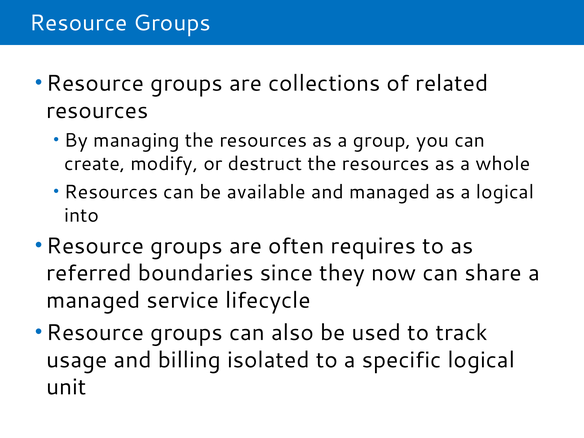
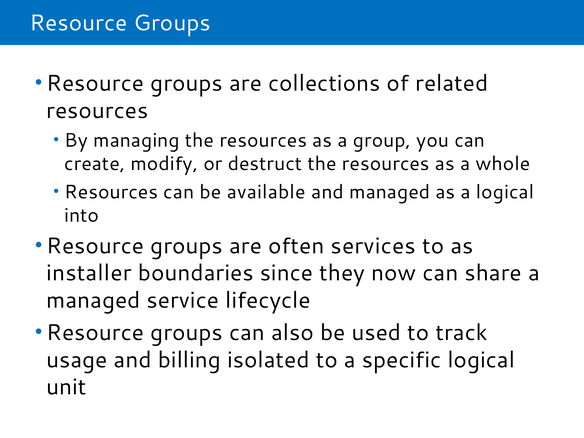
requires: requires -> services (373, 246)
referred: referred -> installer (89, 273)
